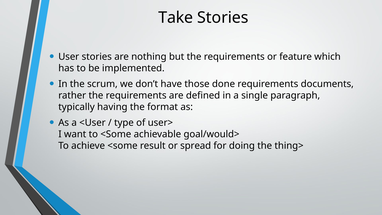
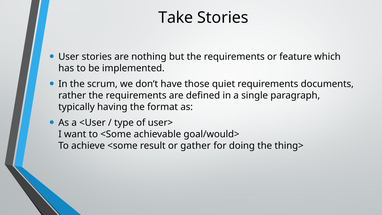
done: done -> quiet (224, 84)
spread: spread -> gather (196, 146)
